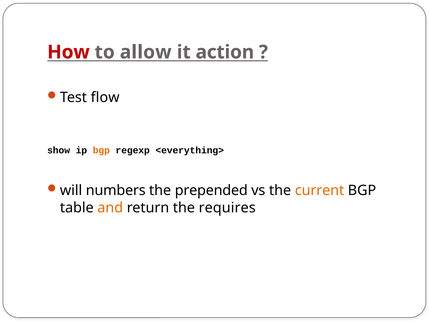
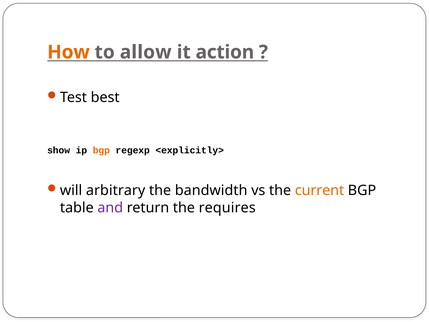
How colour: red -> orange (68, 52)
flow: flow -> best (105, 97)
<everything>: <everything> -> <explicitly> (190, 150)
numbers: numbers -> arbitrary (116, 190)
prepended: prepended -> bandwidth (211, 190)
and colour: orange -> purple (110, 207)
